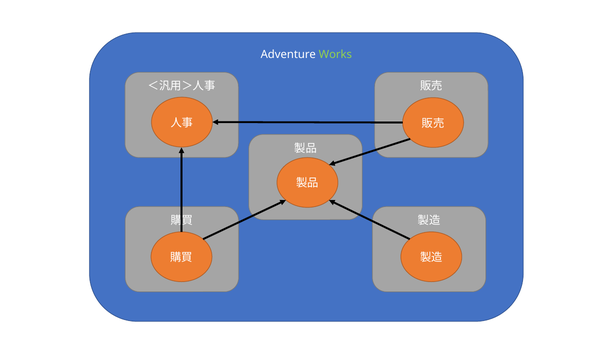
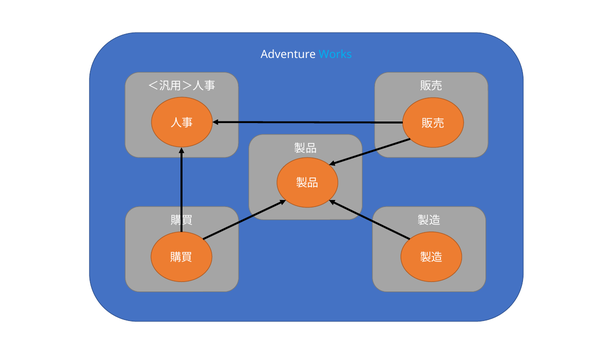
Works colour: light green -> light blue (335, 54)
